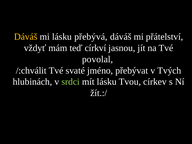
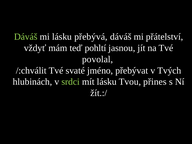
Dáváš colour: yellow -> light green (26, 37)
církví: církví -> pohltí (95, 48)
církev: církev -> přines (155, 82)
